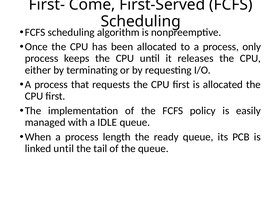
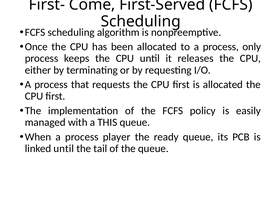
IDLE: IDLE -> THIS (107, 123)
length: length -> player (117, 137)
